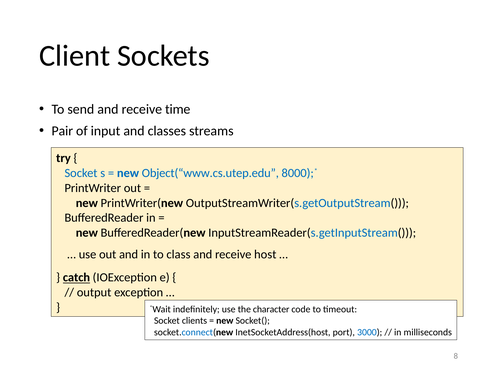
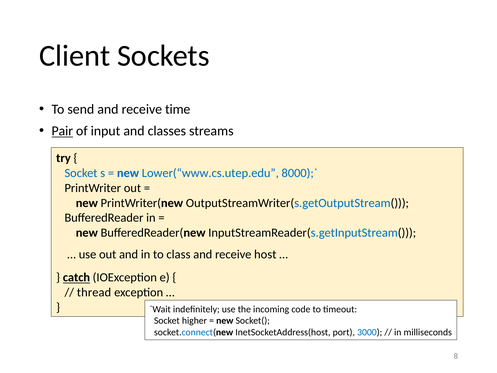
Pair underline: none -> present (62, 131)
Object(“www.cs.utep.edu: Object(“www.cs.utep.edu -> Lower(“www.cs.utep.edu (210, 173)
output: output -> thread (94, 292)
character: character -> incoming (271, 309)
clients: clients -> higher (194, 321)
